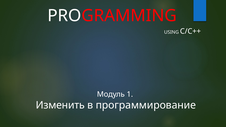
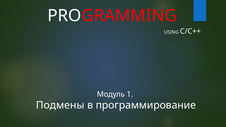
Изменить: Изменить -> Подмены (60, 105)
